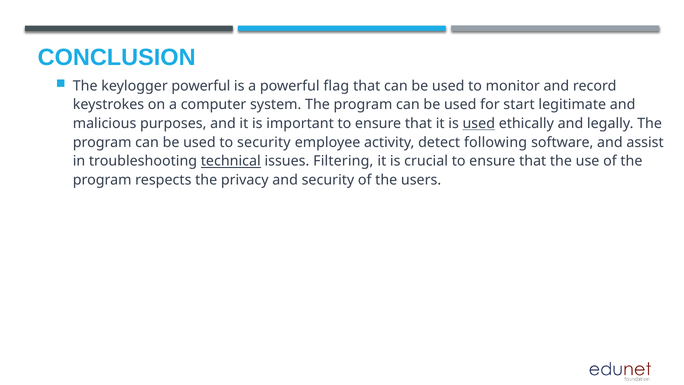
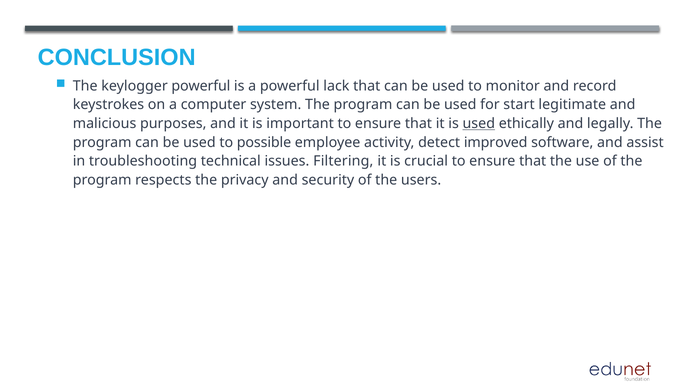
flag: flag -> lack (336, 86)
to security: security -> possible (264, 142)
following: following -> improved (496, 142)
technical underline: present -> none (231, 161)
